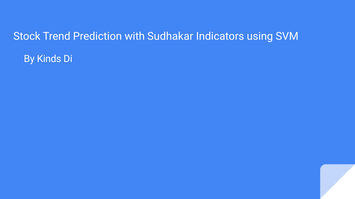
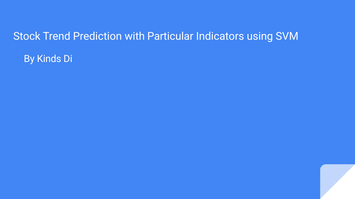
Sudhakar: Sudhakar -> Particular (170, 36)
